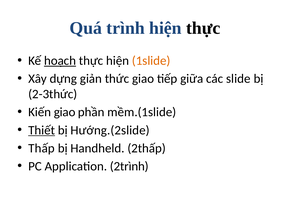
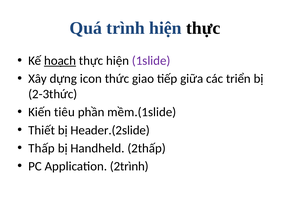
1slide colour: orange -> purple (151, 61)
giản: giản -> icon (91, 79)
slide: slide -> triển (238, 79)
Kiến giao: giao -> tiêu (64, 112)
Thiết underline: present -> none (42, 130)
Hướng.(2slide: Hướng.(2slide -> Header.(2slide (110, 130)
